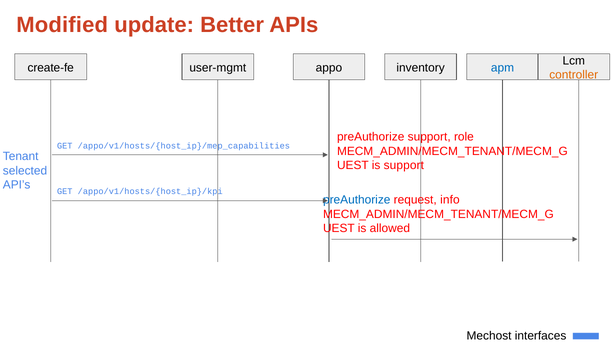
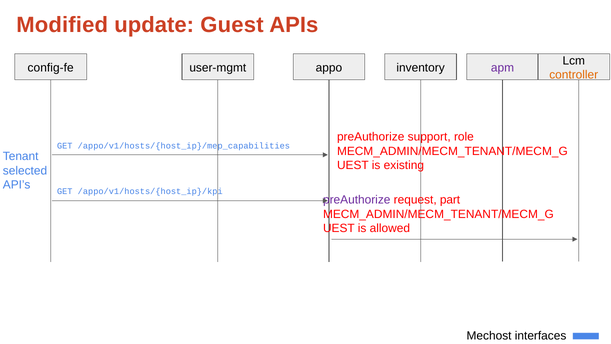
Better: Better -> Guest (232, 25)
create-fe: create-fe -> config-fe (51, 68)
apm colour: blue -> purple (503, 68)
is support: support -> existing (404, 165)
preAuthorize colour: blue -> purple (357, 200)
info: info -> part (450, 200)
